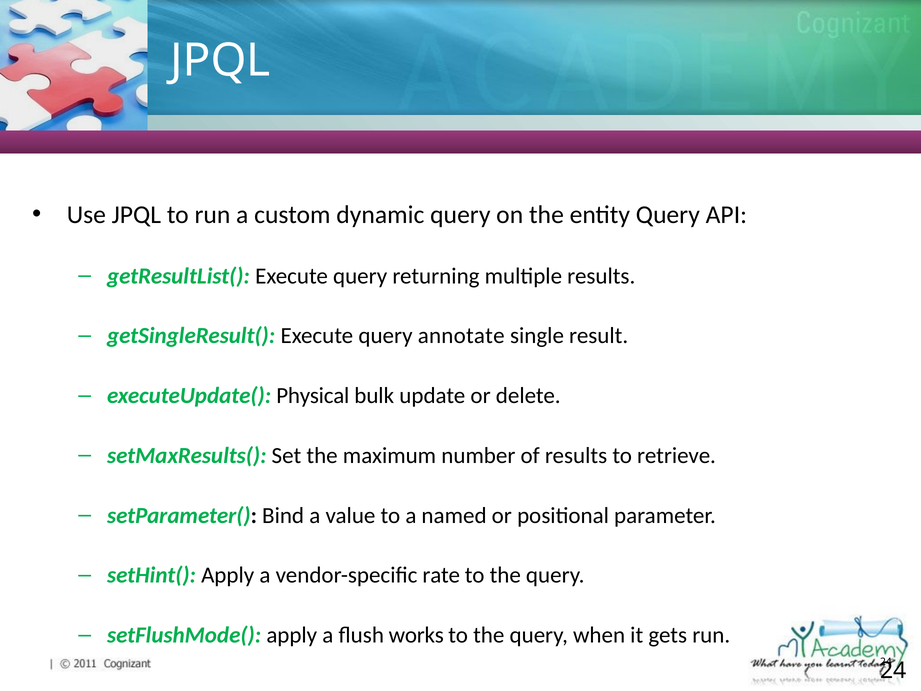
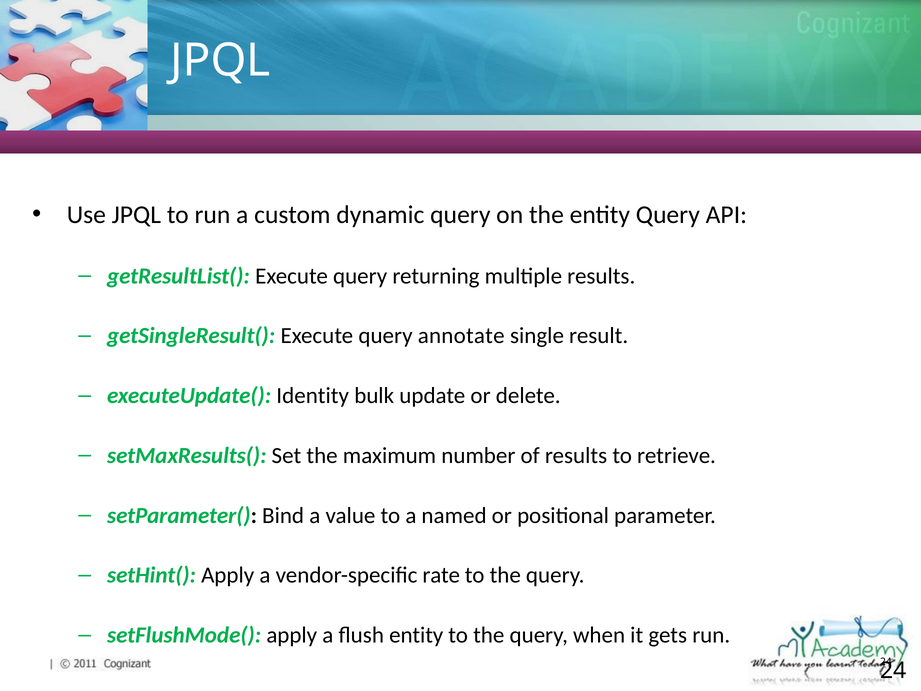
Physical: Physical -> Identity (313, 396)
flush works: works -> entity (416, 635)
